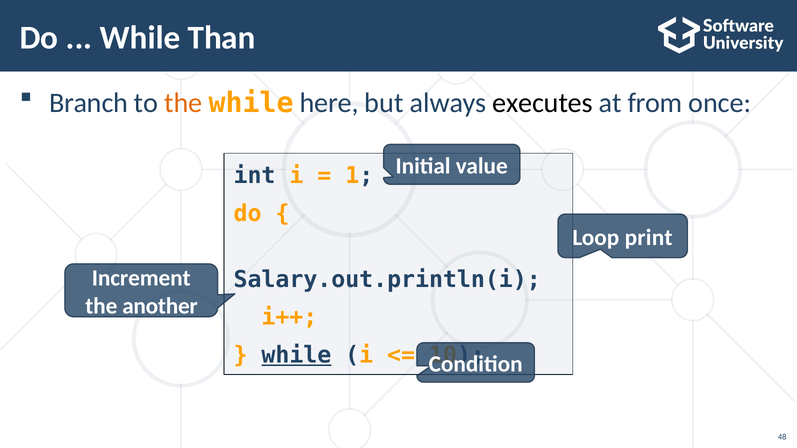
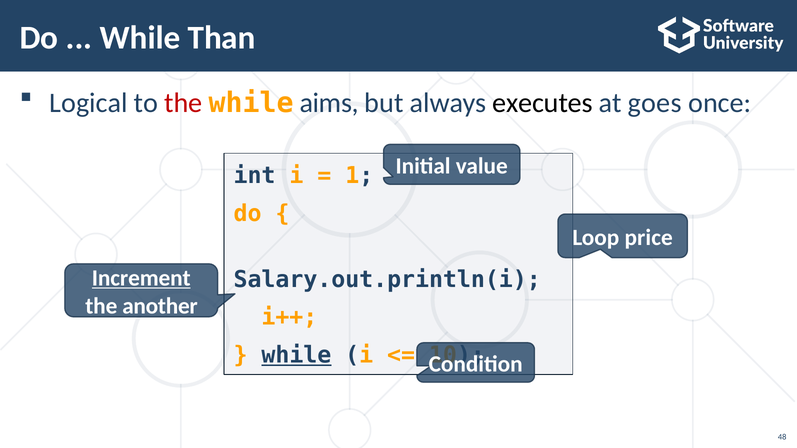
Branch: Branch -> Logical (88, 103)
the colour: orange -> red (183, 103)
here: here -> aims (329, 103)
from: from -> goes (655, 103)
print: print -> price (649, 238)
Increment underline: none -> present (141, 278)
